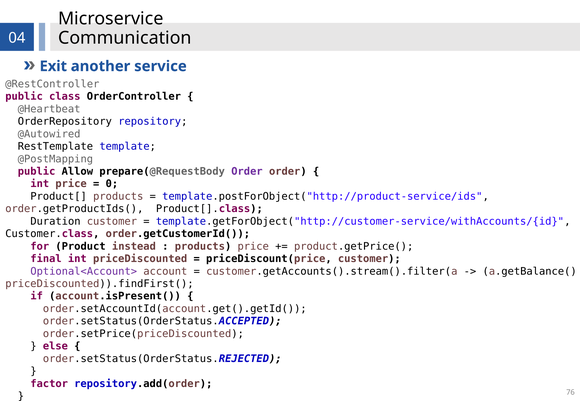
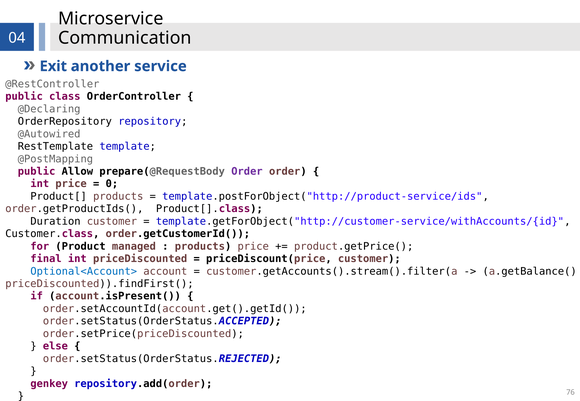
@Heartbeat: @Heartbeat -> @Declaring (49, 109)
instead: instead -> managed (134, 247)
Optional<Account> colour: purple -> blue (84, 272)
factor: factor -> genkey (49, 384)
